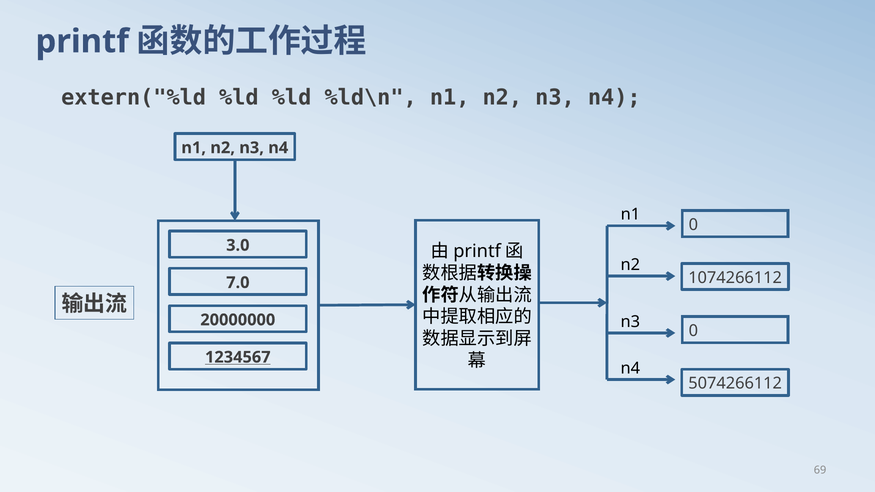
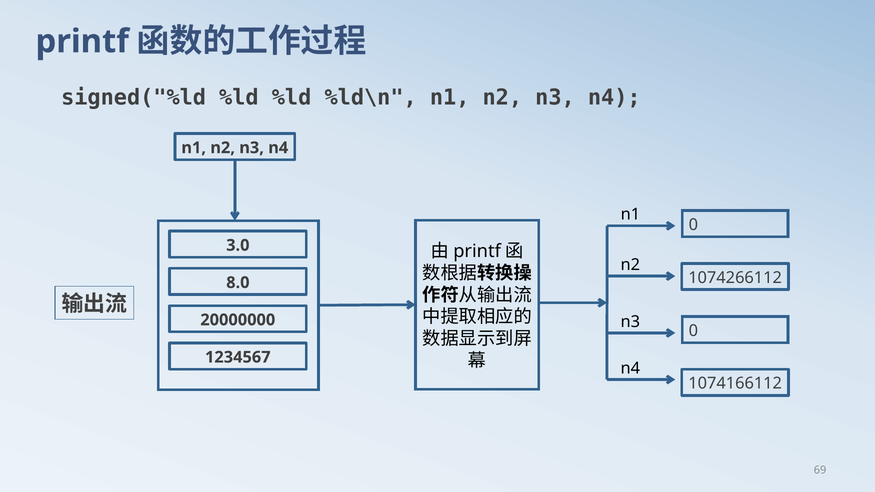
extern("%ld: extern("%ld -> signed("%ld (134, 98)
7.0: 7.0 -> 8.0 (238, 283)
1234567 underline: present -> none (238, 357)
5074266112: 5074266112 -> 1074166112 (735, 384)
